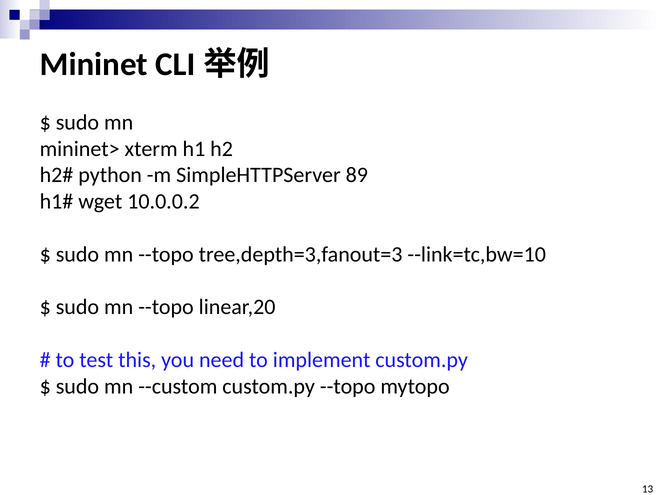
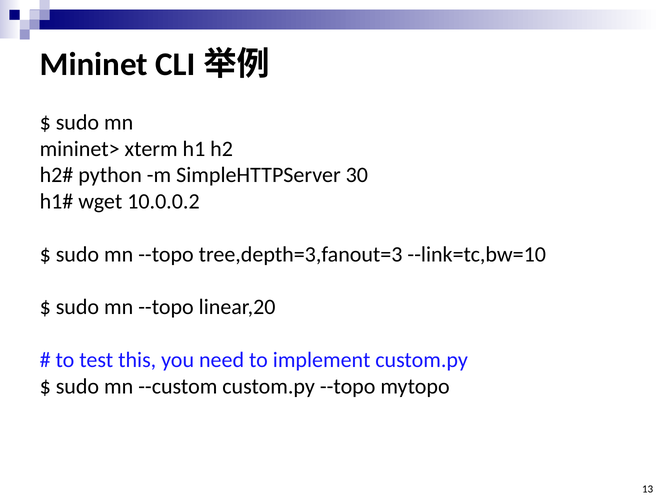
89: 89 -> 30 (357, 175)
